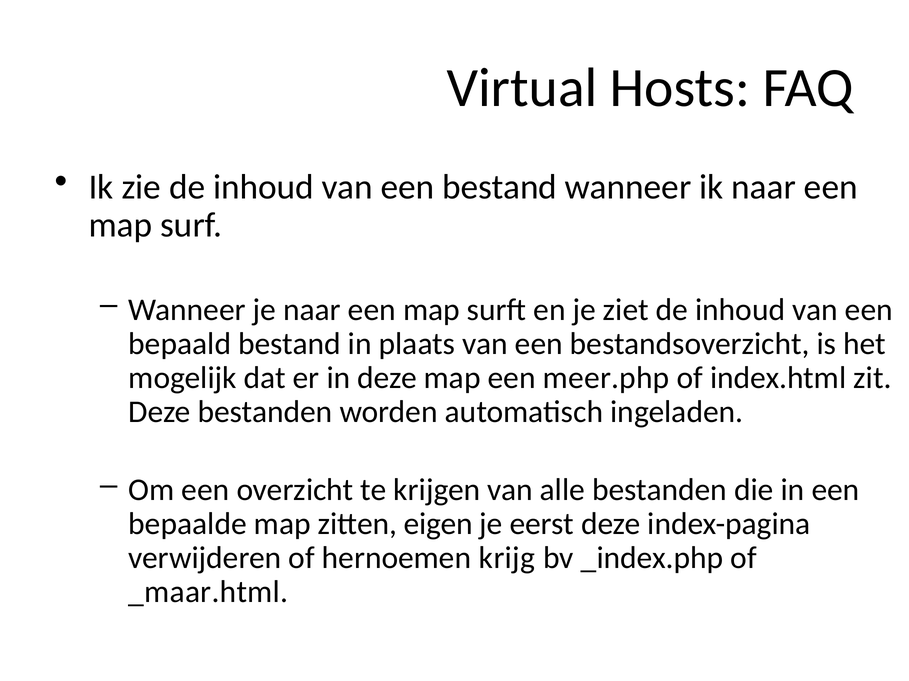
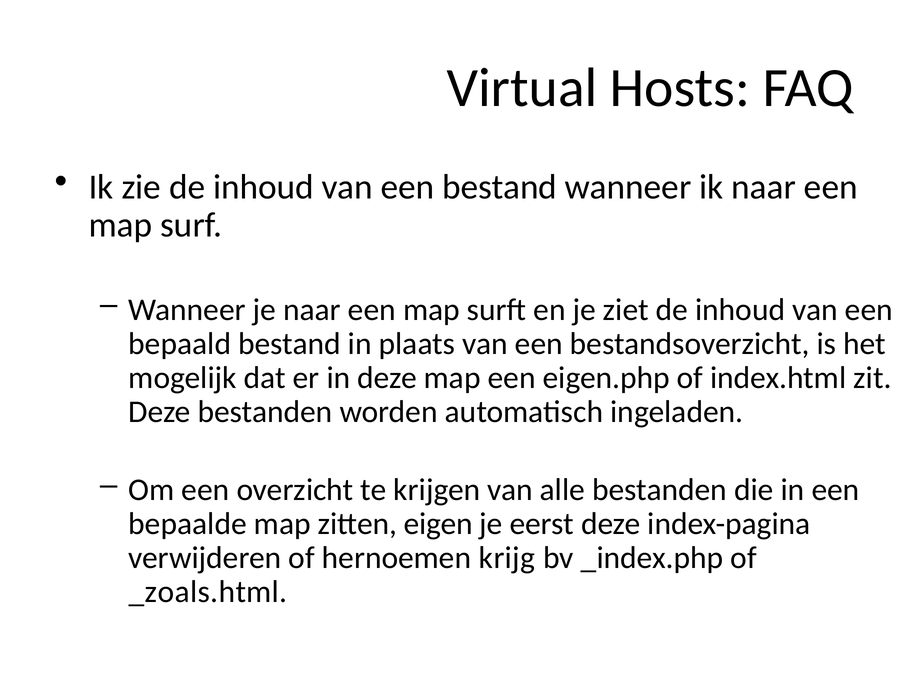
meer.php: meer.php -> eigen.php (606, 378)
_maar.html: _maar.html -> _zoals.html (208, 593)
